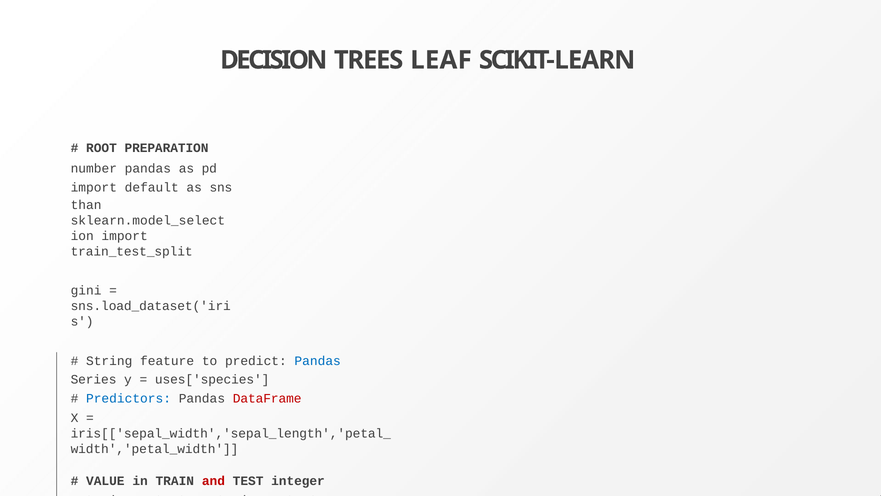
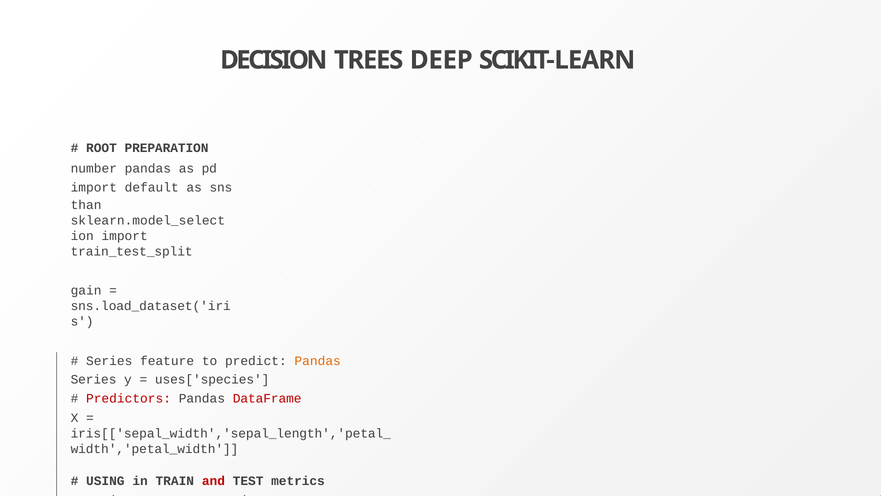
LEAF: LEAF -> DEEP (441, 60)
gini: gini -> gain (86, 290)
String: String -> Series (109, 360)
Pandas colour: blue -> orange (318, 360)
Predictors colour: blue -> red (129, 398)
VALUE: VALUE -> USING (105, 481)
integer: integer -> metrics (298, 481)
